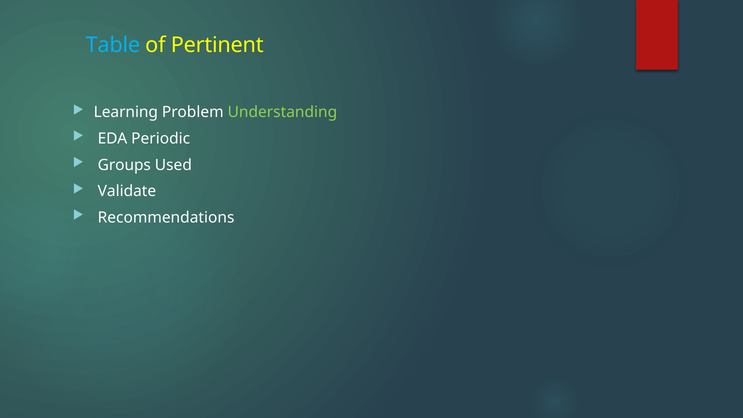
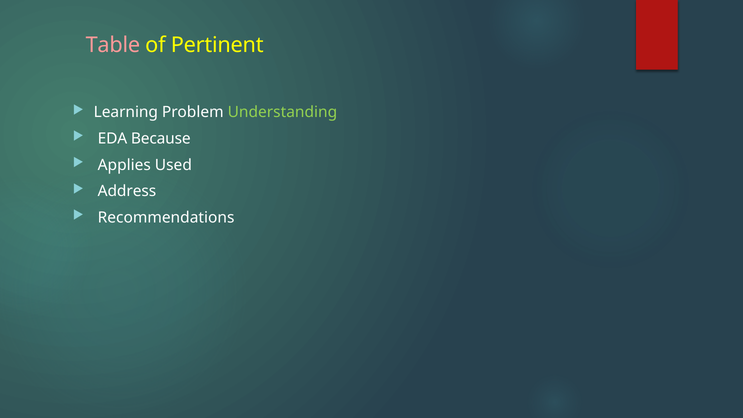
Table colour: light blue -> pink (113, 45)
Periodic: Periodic -> Because (161, 139)
Groups: Groups -> Applies (124, 165)
Validate: Validate -> Address (127, 191)
